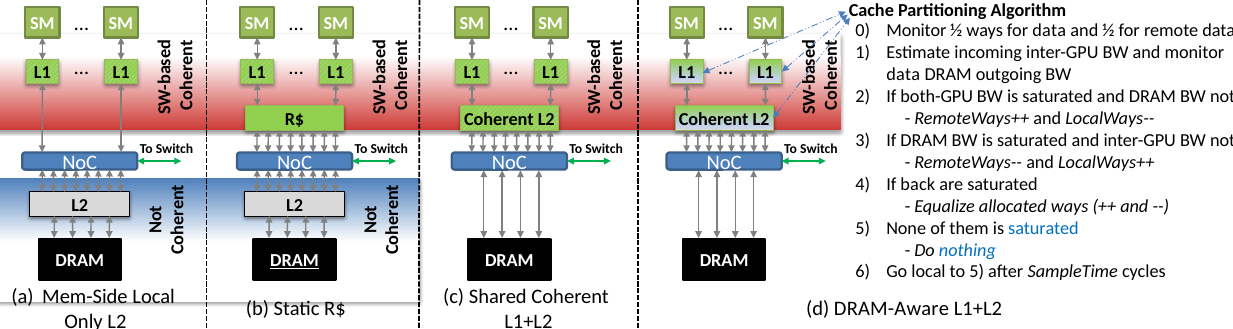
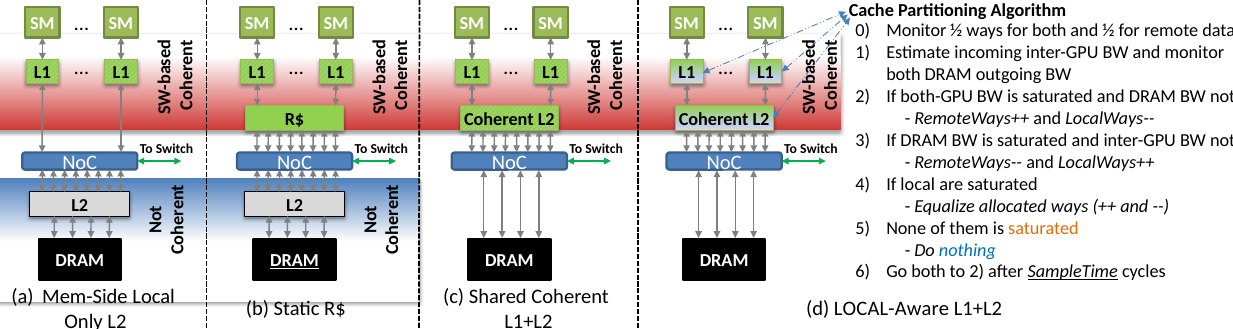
for data: data -> both (1049, 31)
data: data -> both (903, 75)
If back: back -> local (918, 184)
saturated colour: blue -> orange (1043, 228)
Go local: local -> both (929, 272)
to 5: 5 -> 2 (977, 272)
SampleTime underline: none -> present (1073, 272)
DRAM-Aware: DRAM-Aware -> LOCAL-Aware (892, 309)
